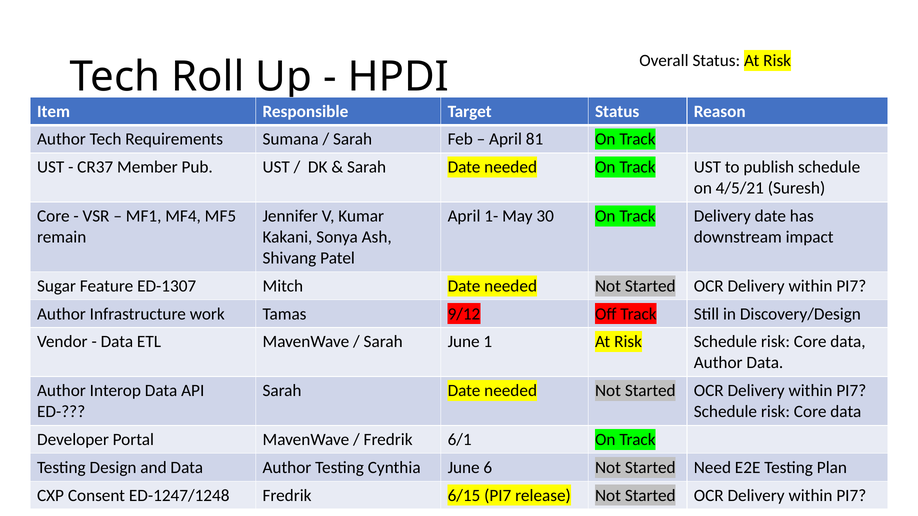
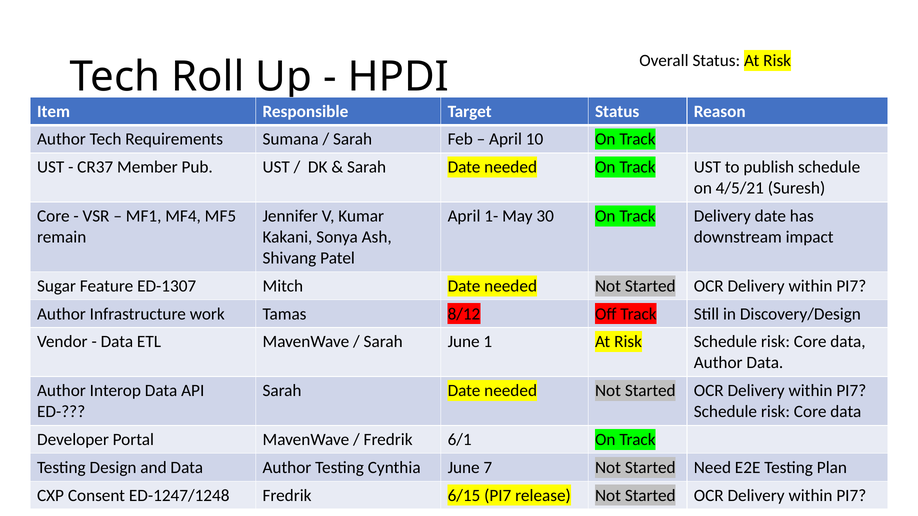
81: 81 -> 10 (535, 139)
9/12: 9/12 -> 8/12 (464, 314)
6: 6 -> 7 (488, 468)
